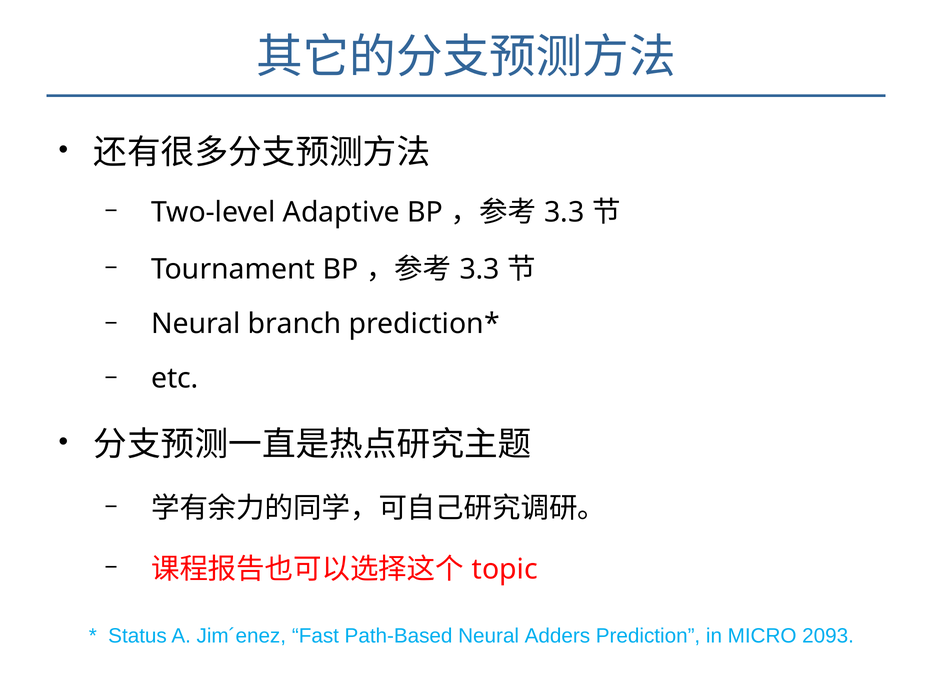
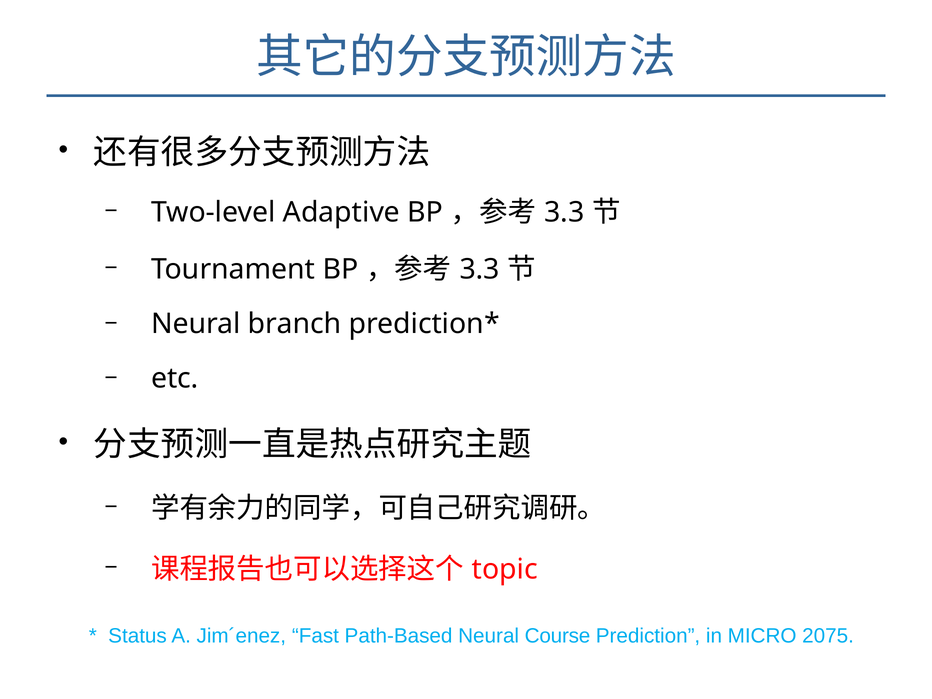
Adders: Adders -> Course (558, 636)
2093: 2093 -> 2075 (828, 636)
